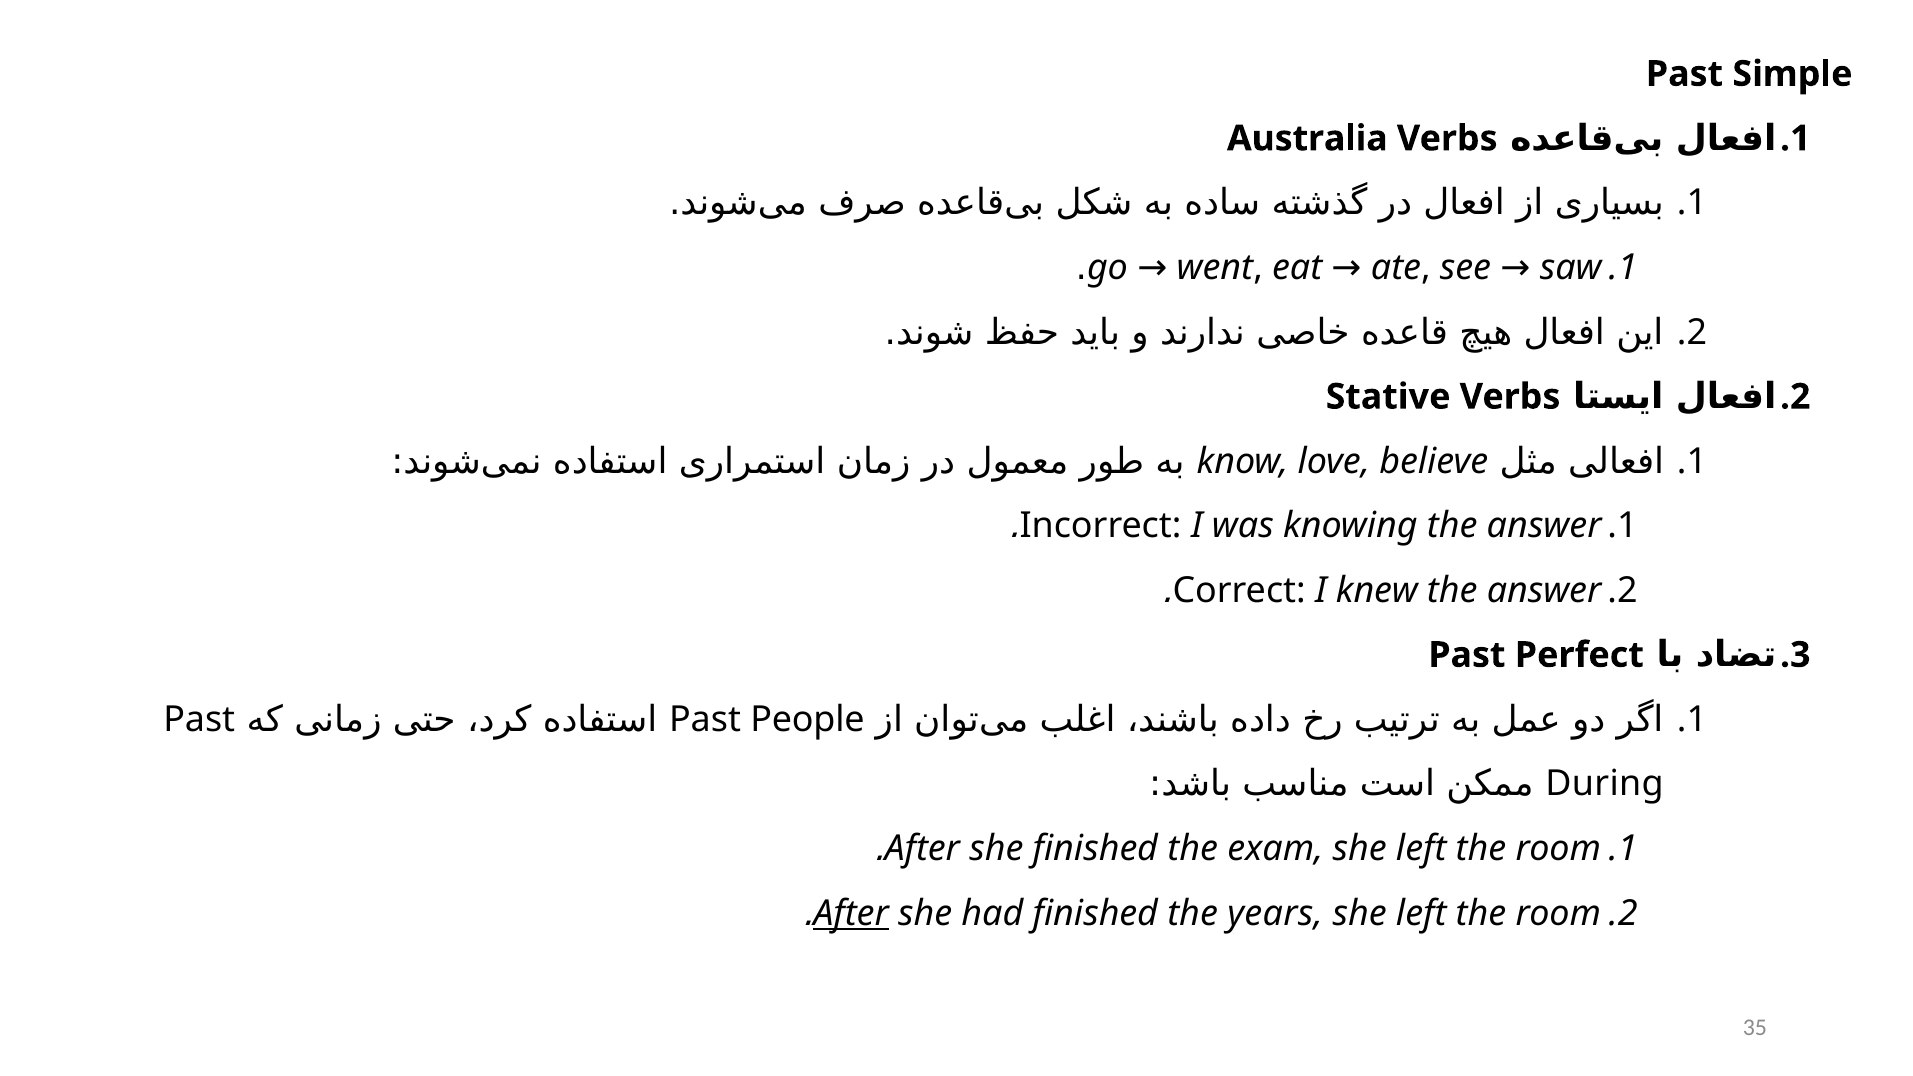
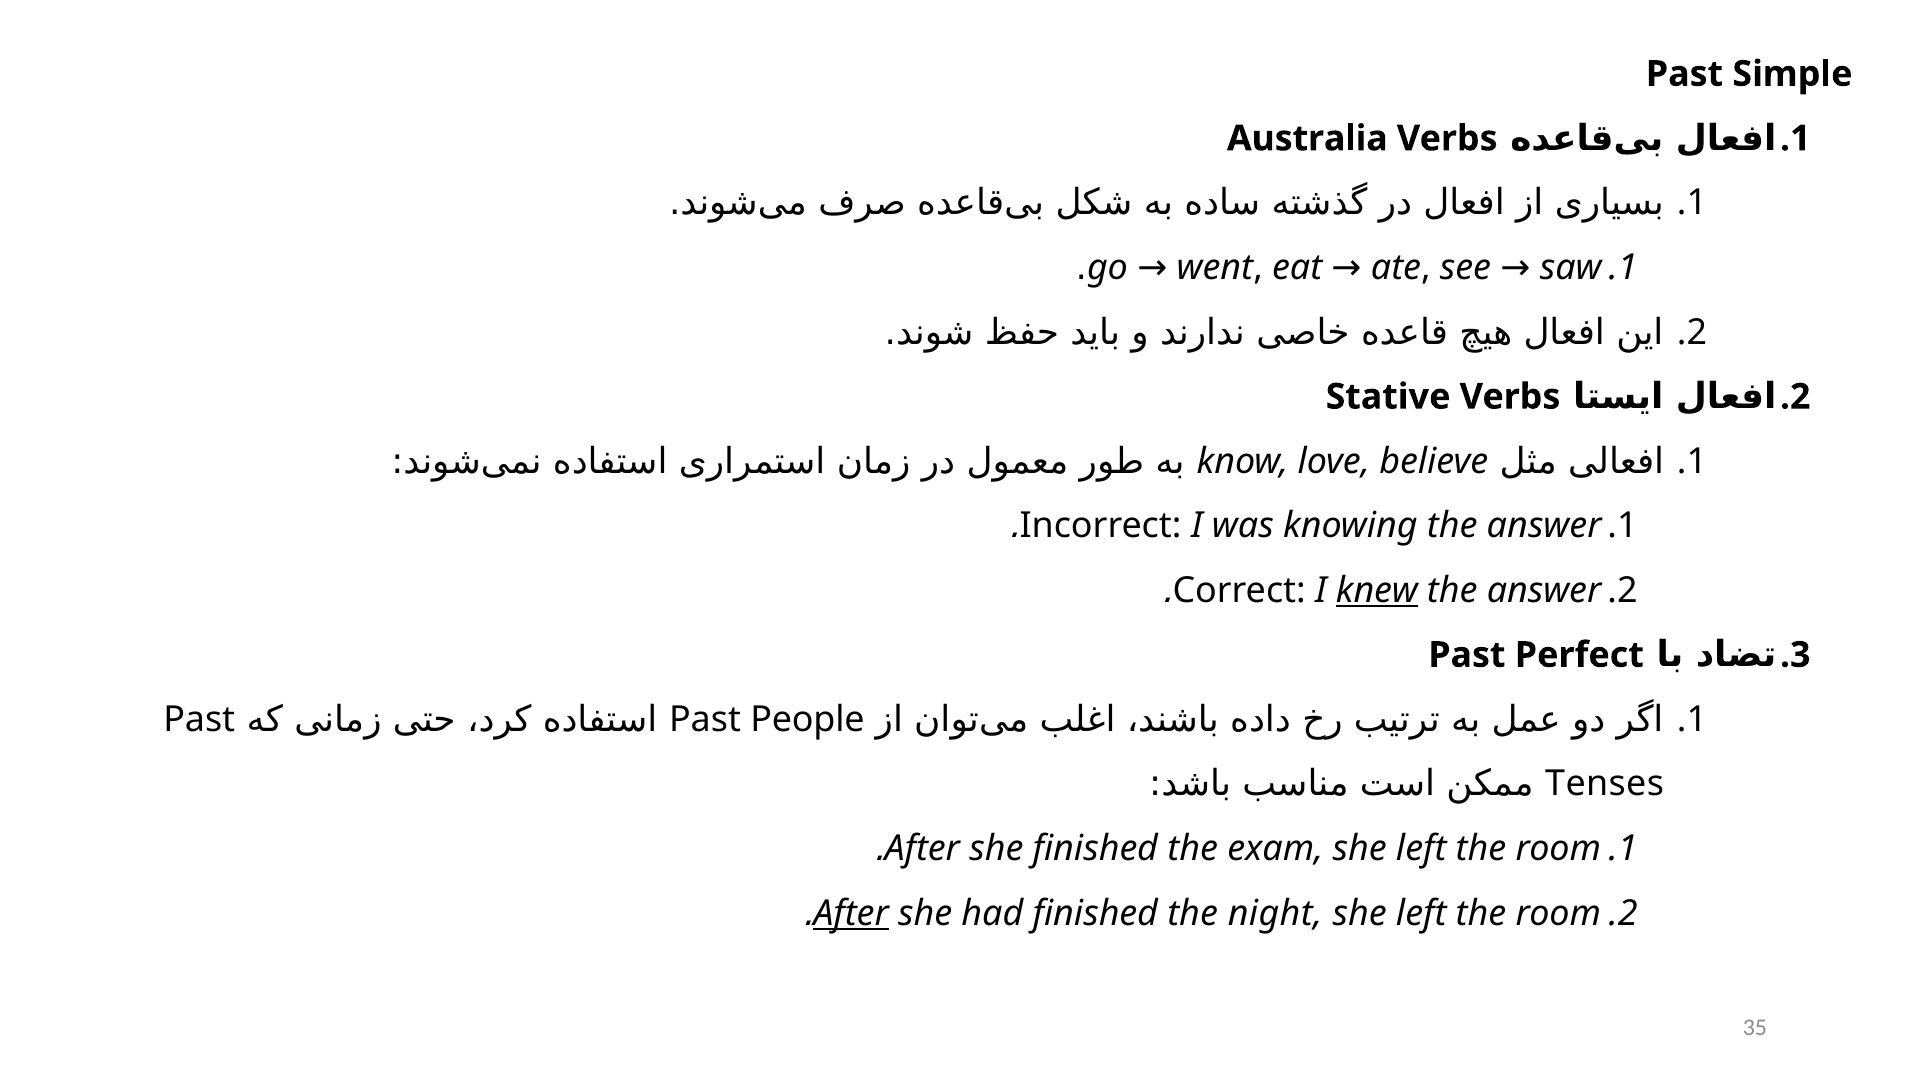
knew underline: none -> present (1377, 590)
During: During -> Tenses (1605, 784)
years: years -> night (1275, 913)
